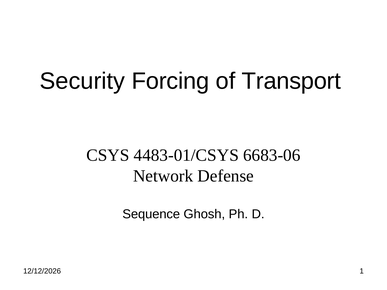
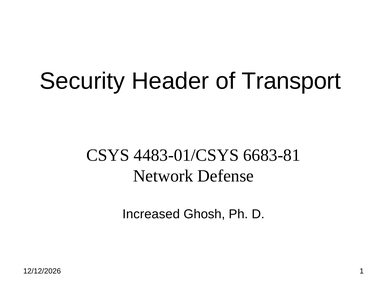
Forcing: Forcing -> Header (170, 81)
6683-06: 6683-06 -> 6683-81 (272, 155)
Sequence: Sequence -> Increased (151, 214)
